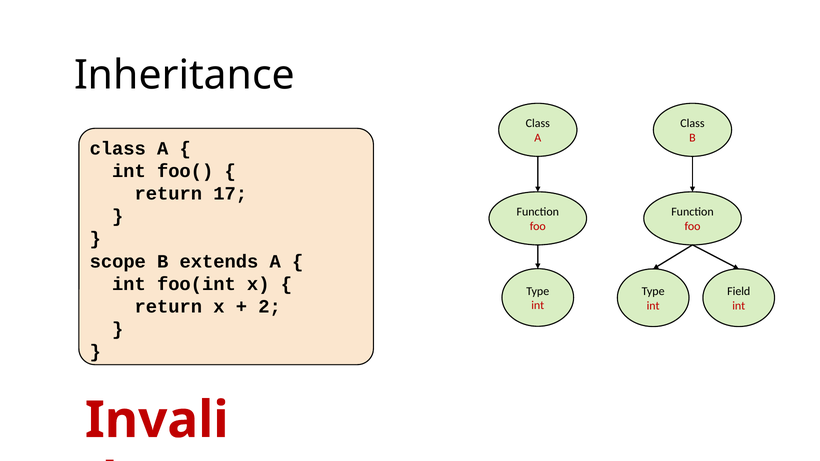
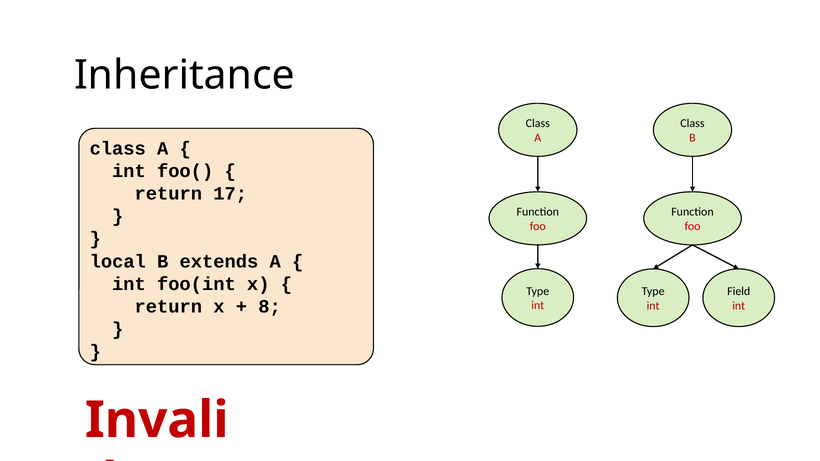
scope: scope -> local (118, 261)
2: 2 -> 8 (270, 307)
